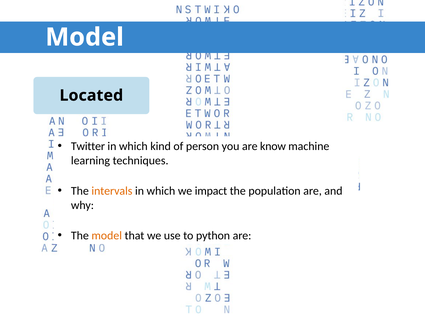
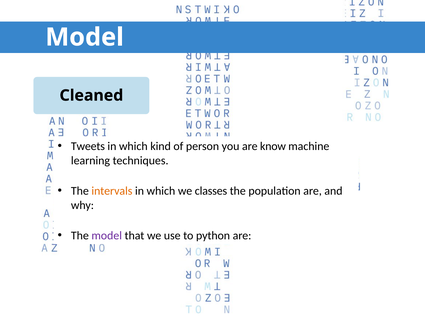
Located: Located -> Cleaned (91, 95)
Twitter: Twitter -> Tweets (88, 146)
impact: impact -> classes (211, 191)
model colour: orange -> purple (107, 236)
